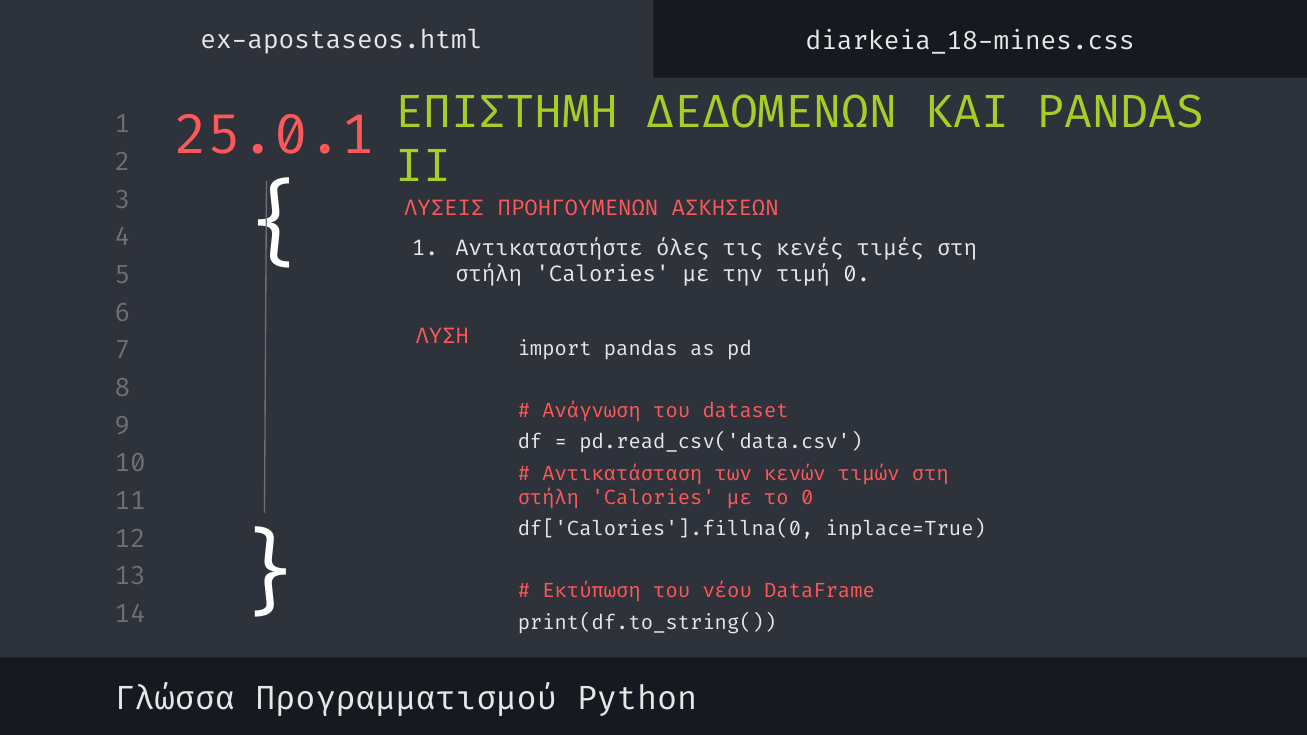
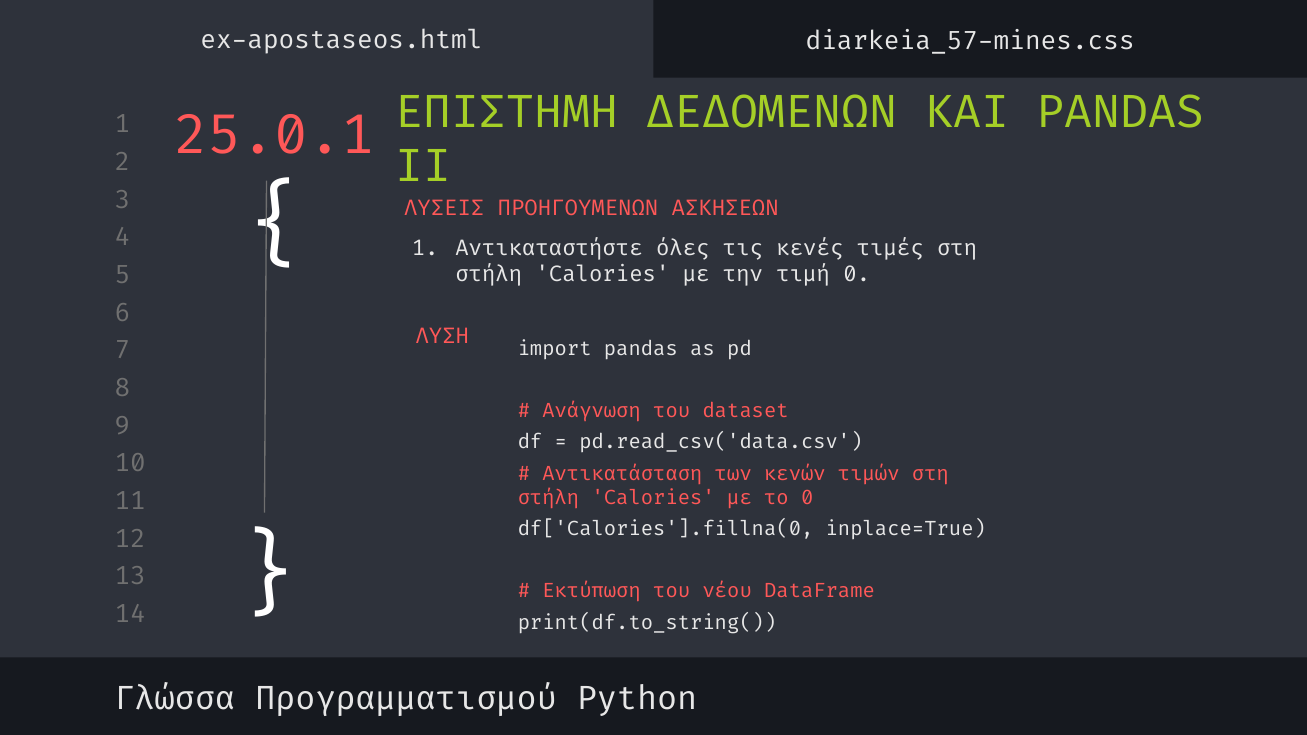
diarkeia_18-mines.css: diarkeia_18-mines.css -> diarkeia_57-mines.css (970, 41)
